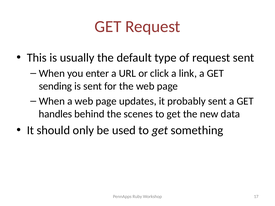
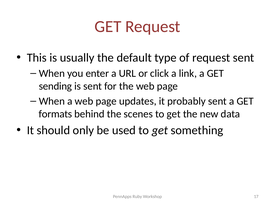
handles: handles -> formats (55, 114)
